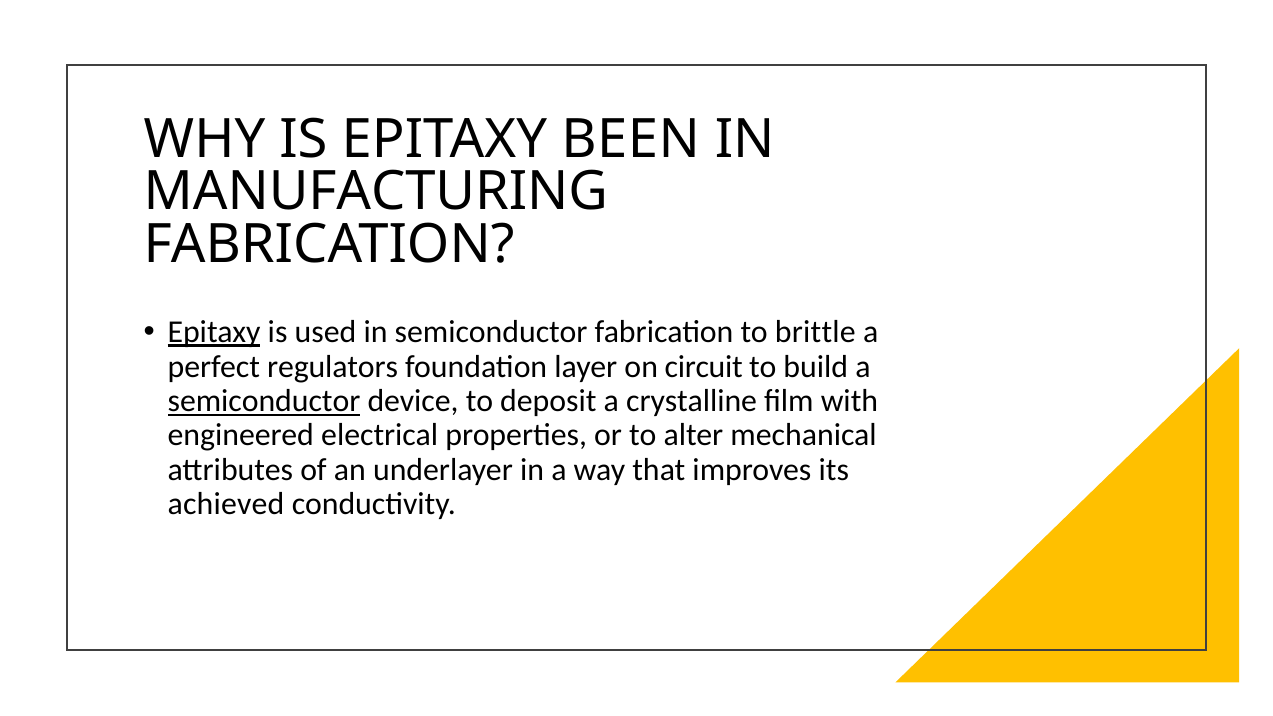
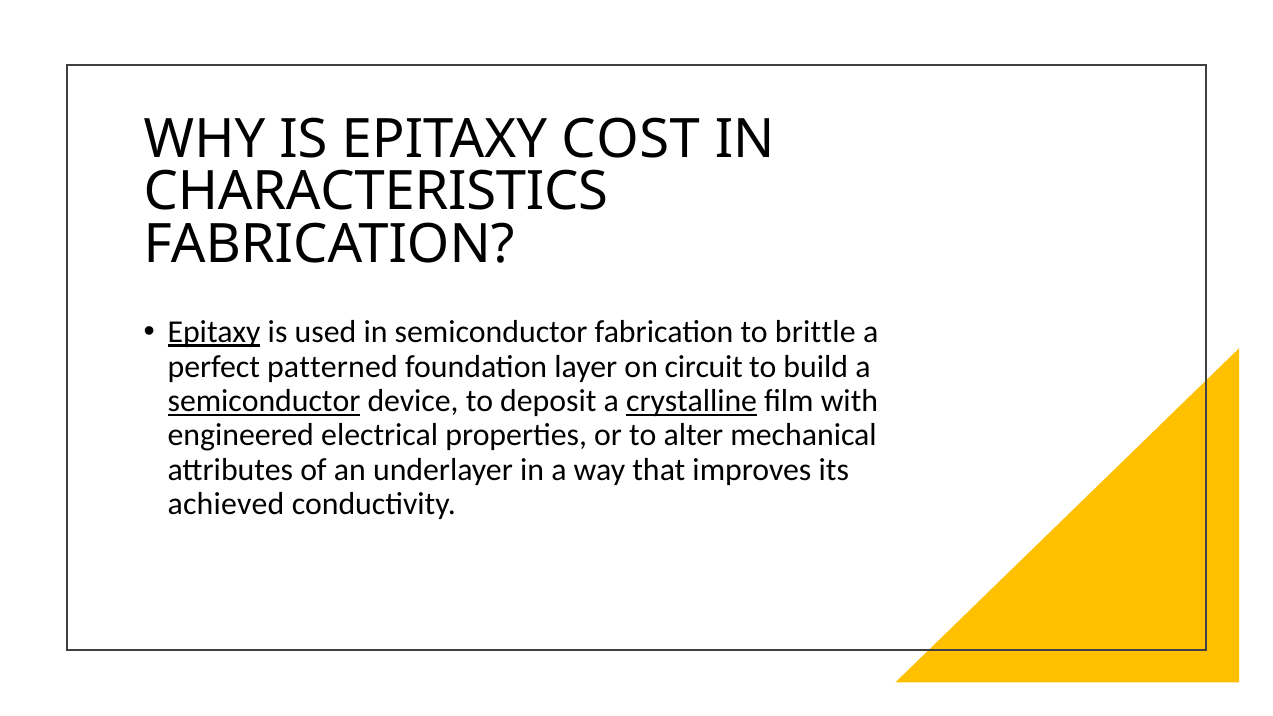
BEEN: BEEN -> COST (631, 139)
MANUFACTURING: MANUFACTURING -> CHARACTERISTICS (376, 192)
regulators: regulators -> patterned (332, 367)
crystalline underline: none -> present (692, 401)
